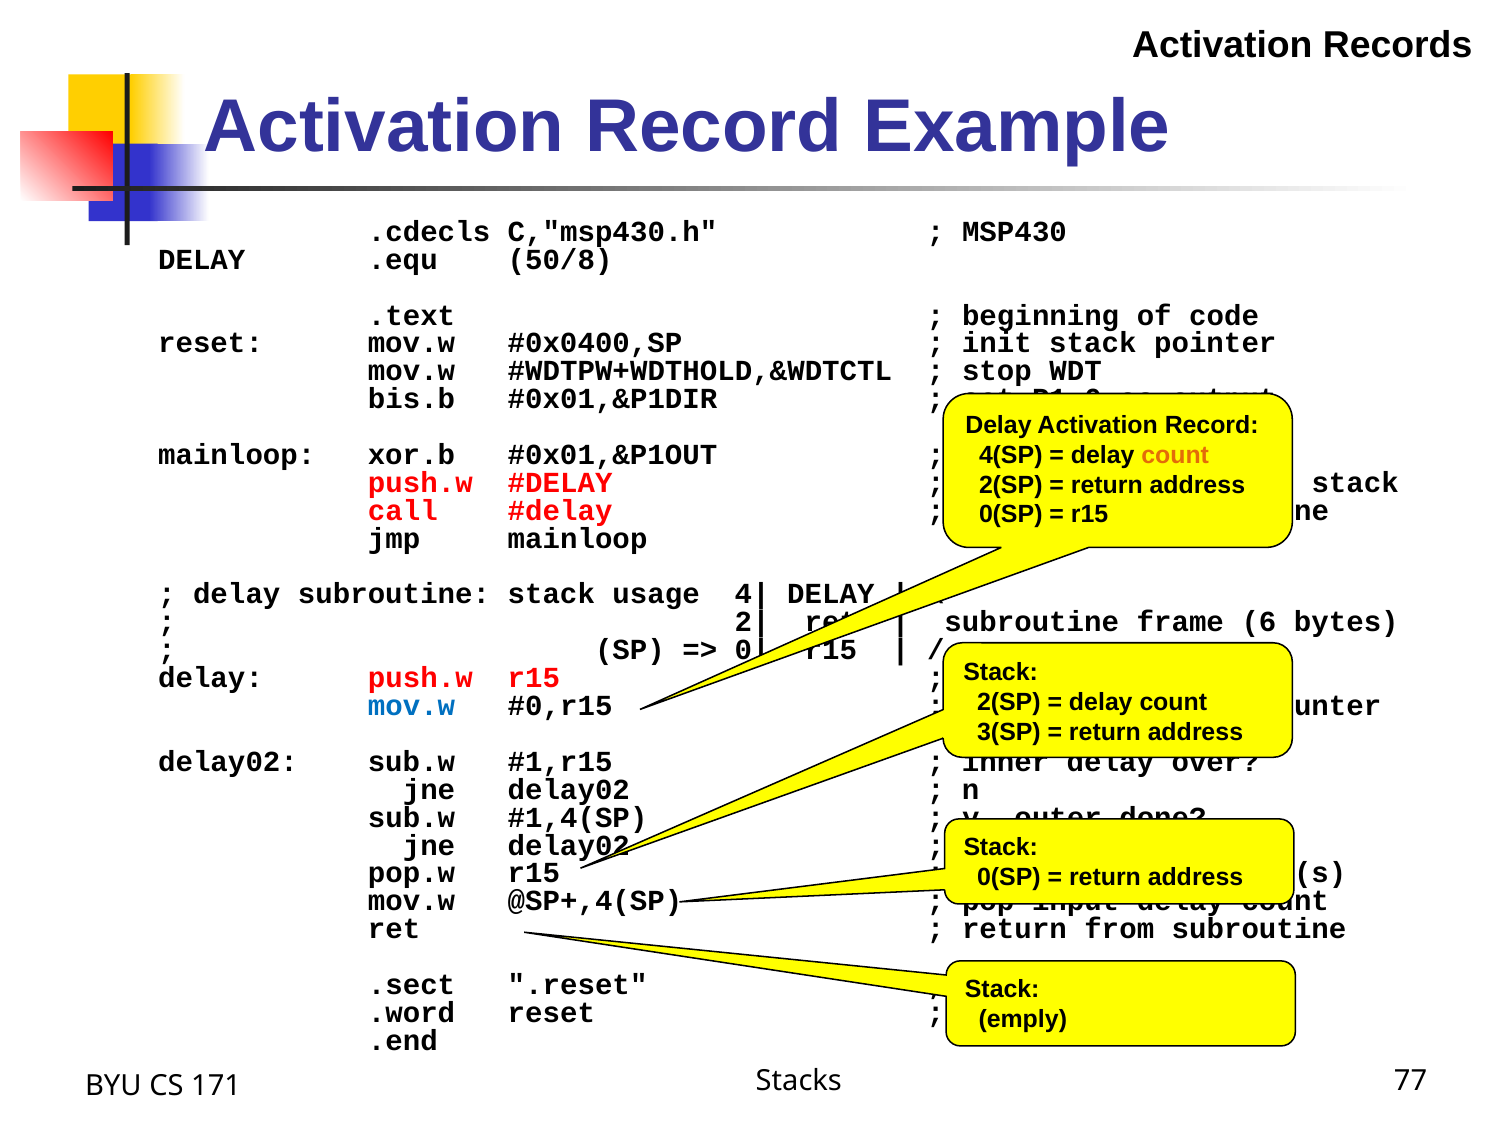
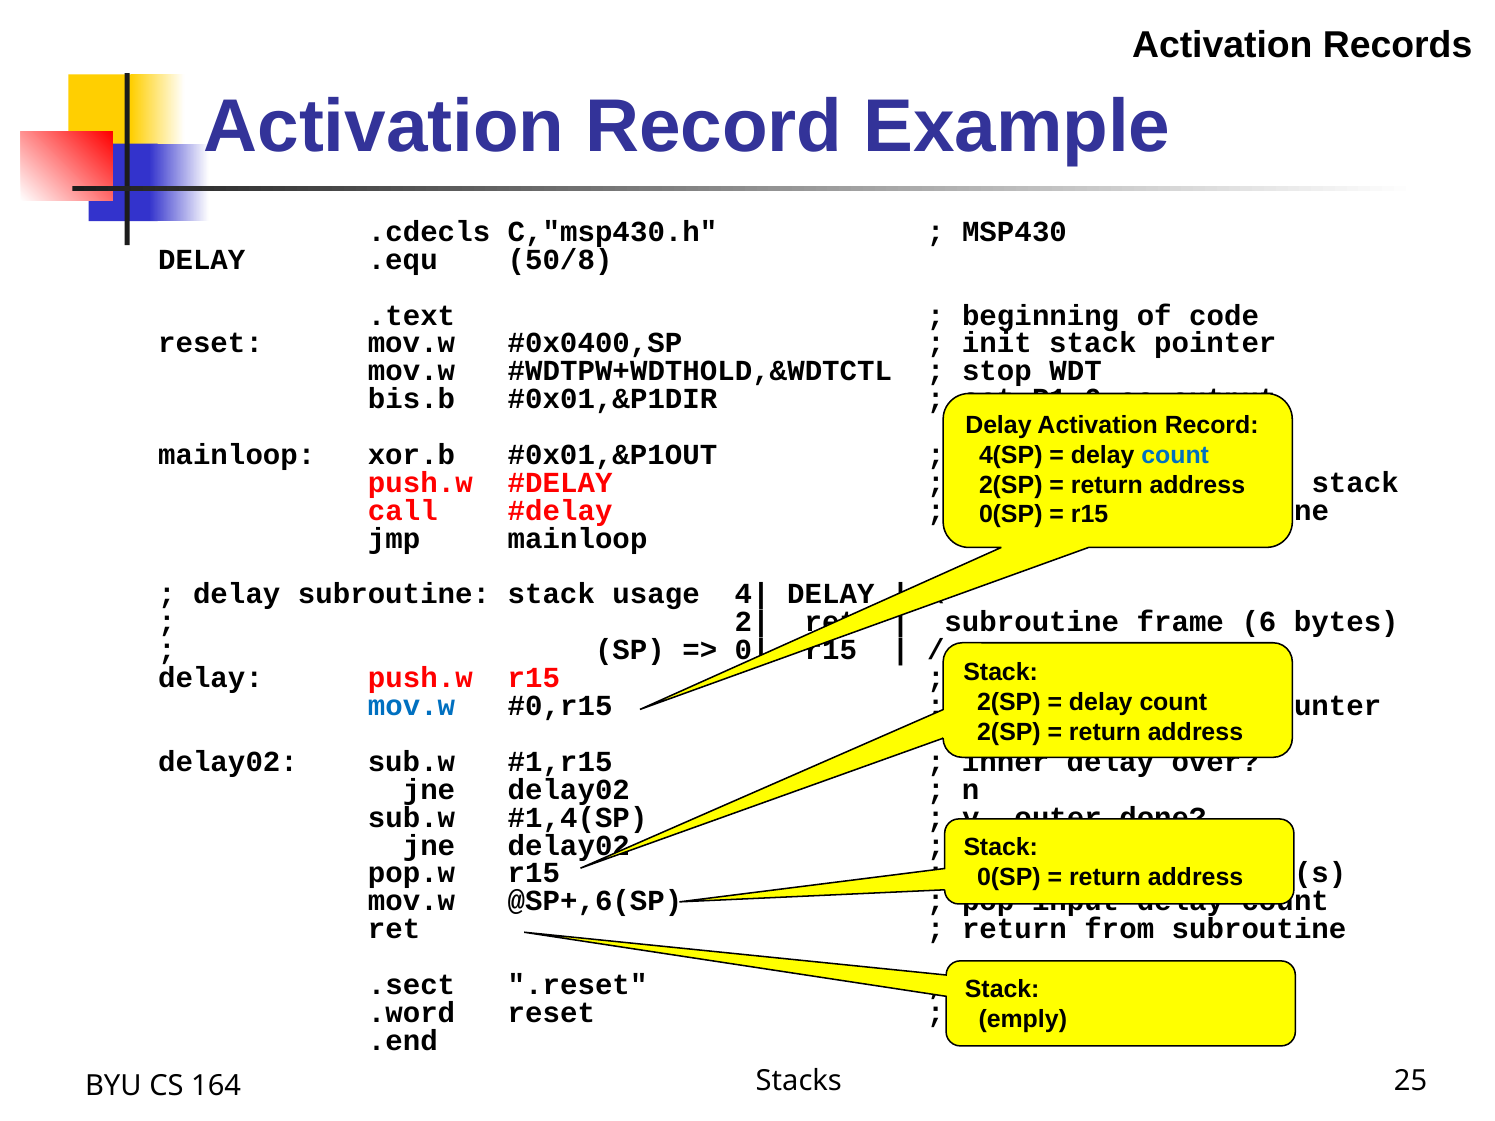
count colour: orange -> blue (1175, 455)
3(SP: 3(SP -> 2(SP (1009, 732)
@SP+,4(SP: @SP+,4(SP -> @SP+,6(SP (595, 901)
77: 77 -> 25 (1411, 1081)
171: 171 -> 164 (216, 1086)
